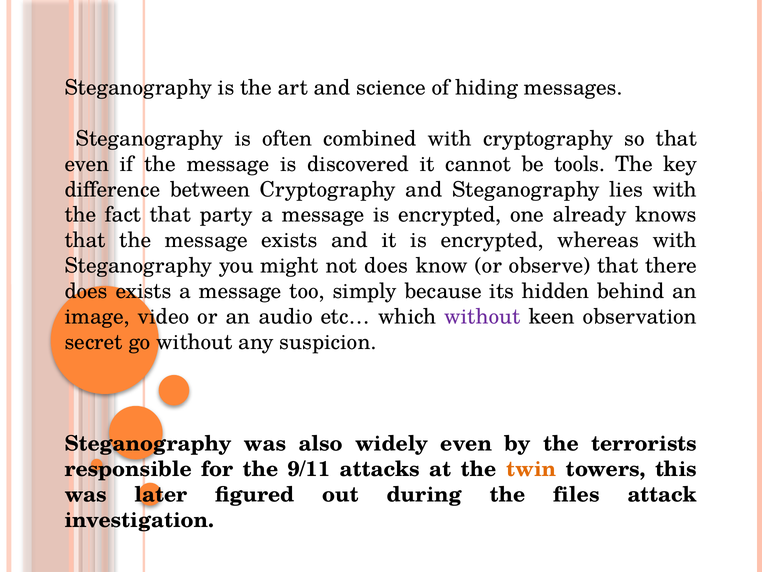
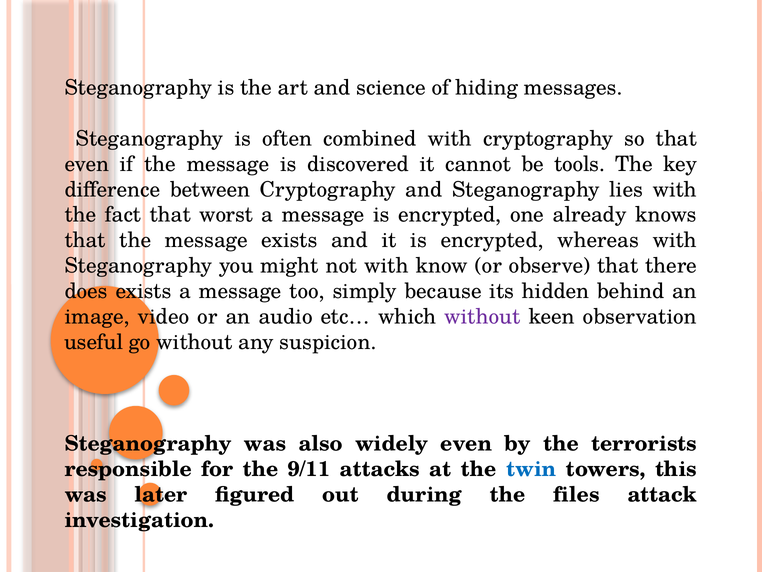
party: party -> worst (226, 215)
not does: does -> with (386, 266)
secret: secret -> useful (94, 342)
twin colour: orange -> blue (531, 469)
